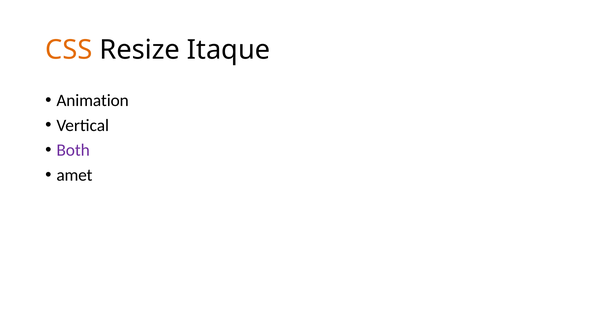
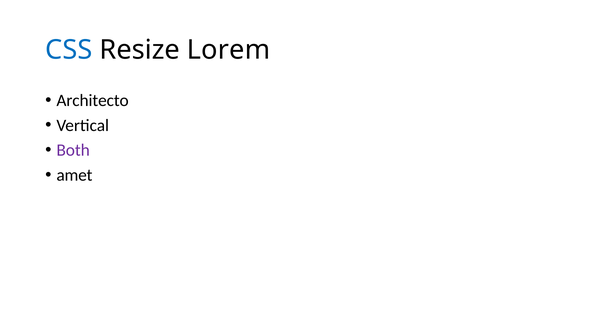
CSS colour: orange -> blue (69, 50)
Itaque: Itaque -> Lorem (229, 50)
Animation: Animation -> Architecto (93, 100)
